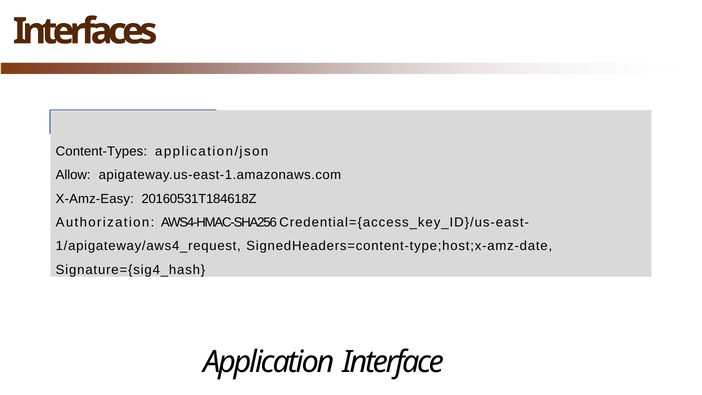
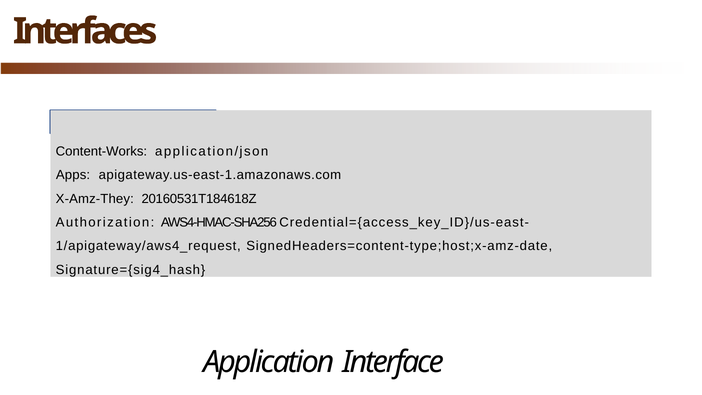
Content-Types: Content-Types -> Content-Works (101, 151)
Allow: Allow -> Apps (73, 175)
X-Amz-Easy: X-Amz-Easy -> X-Amz-They (95, 199)
